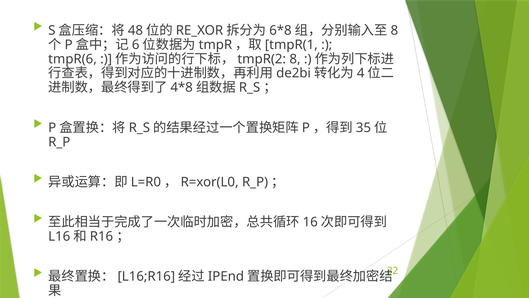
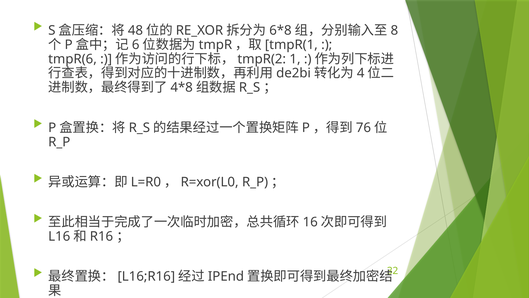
8: 8 -> 1 (295, 59)
35: 35 -> 76 (363, 127)
